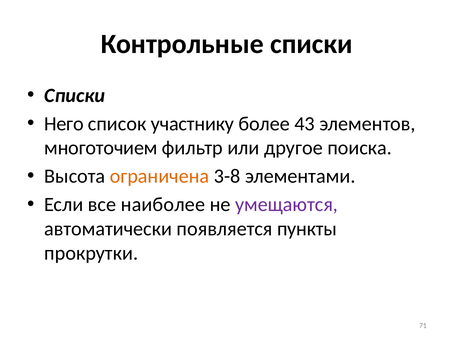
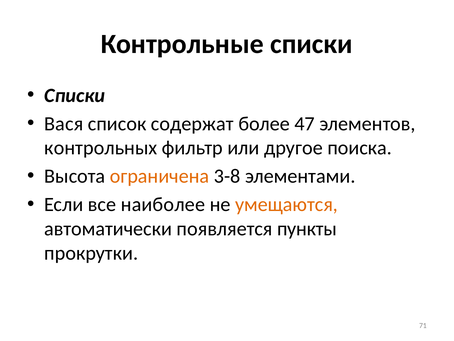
Него: Него -> Вася (64, 123)
участнику: участнику -> содержат (192, 123)
43: 43 -> 47 (305, 123)
многоточием: многоточием -> контрольных (101, 148)
умещаются colour: purple -> orange (287, 204)
